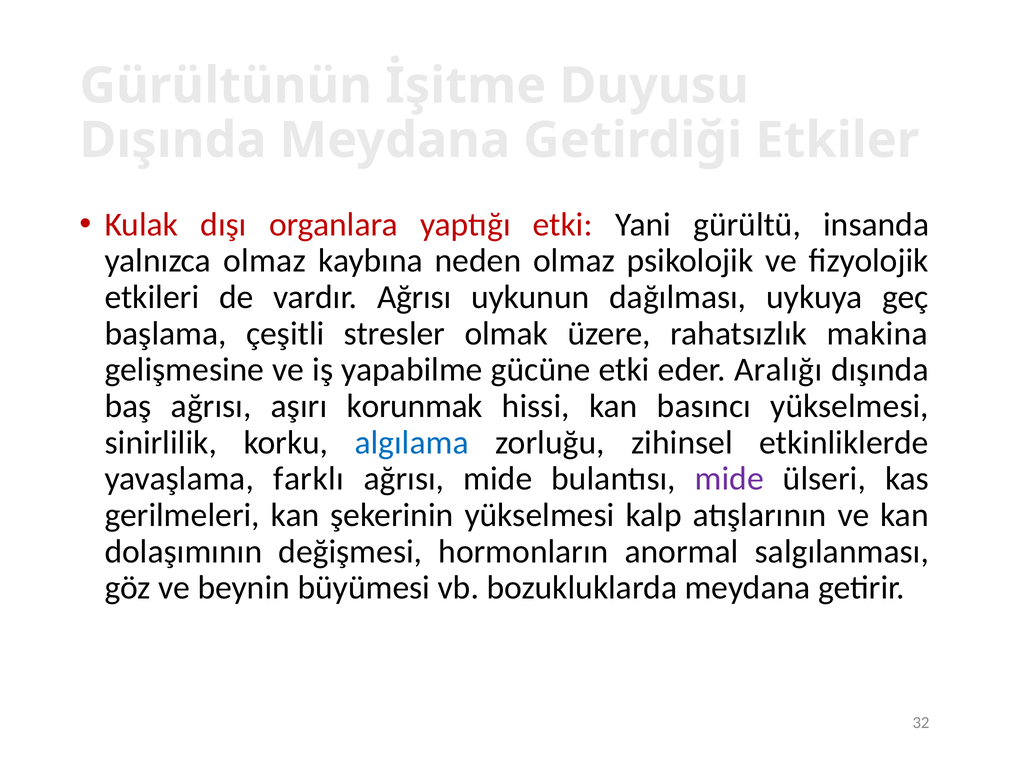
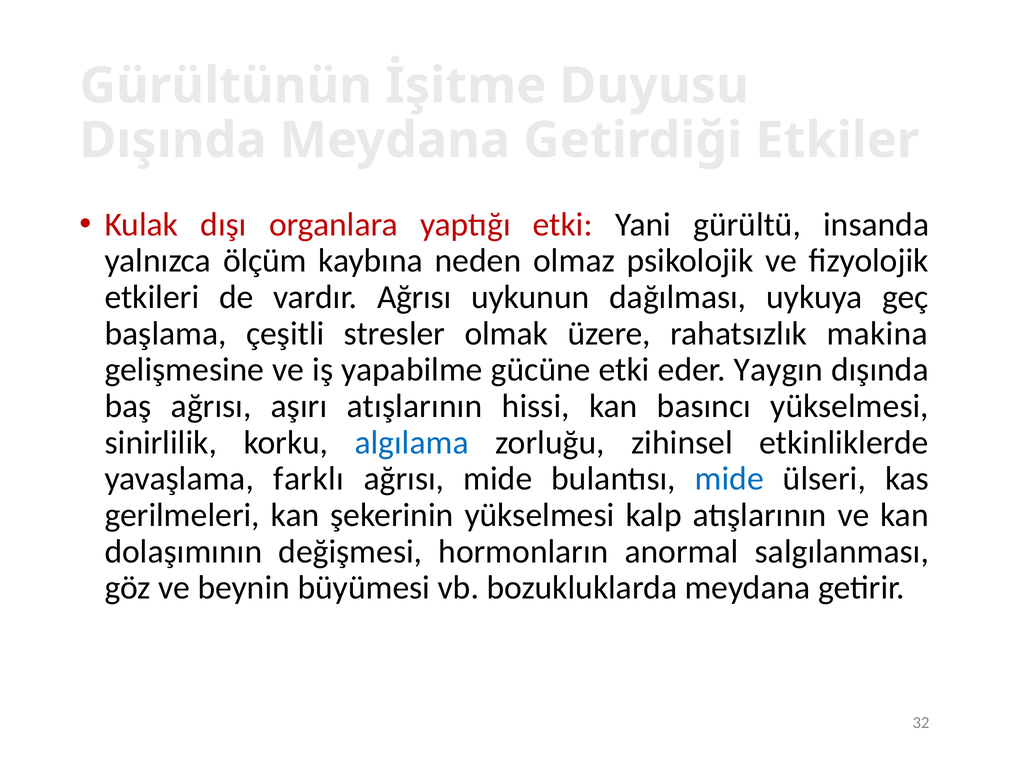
yalnızca olmaz: olmaz -> ölçüm (265, 261)
Aralığı: Aralığı -> Yaygın (778, 370)
aşırı korunmak: korunmak -> atışlarının (414, 406)
mide colour: purple -> blue (729, 479)
